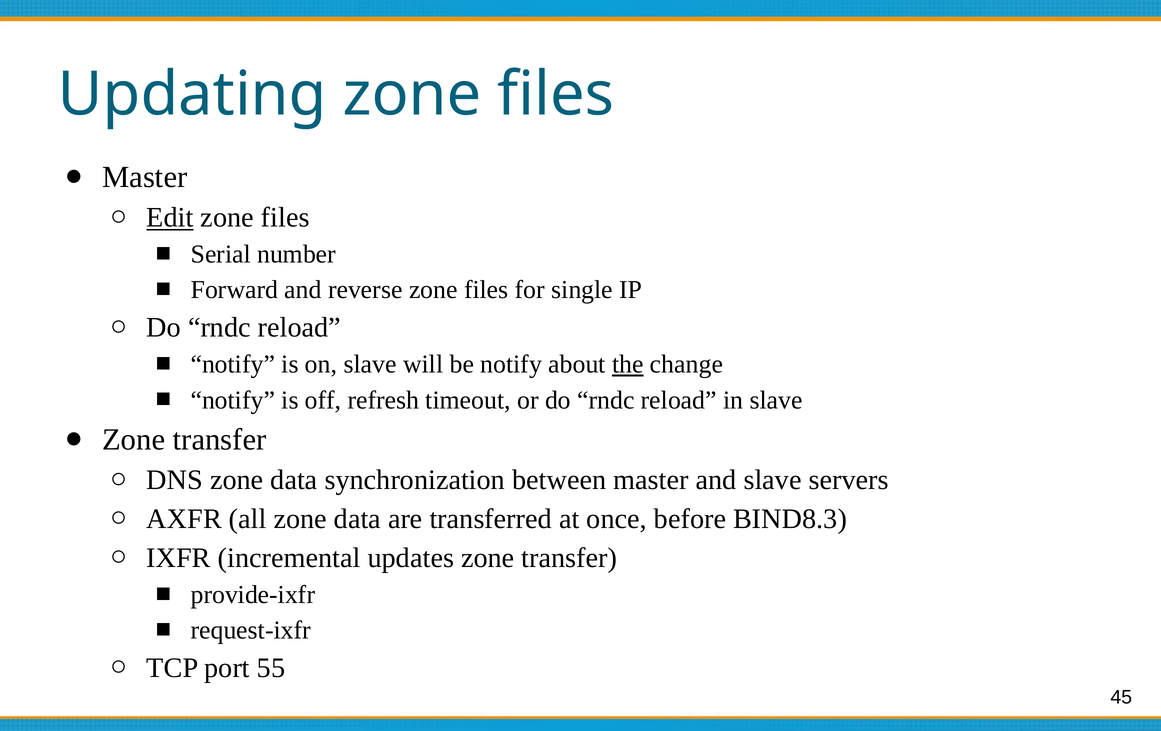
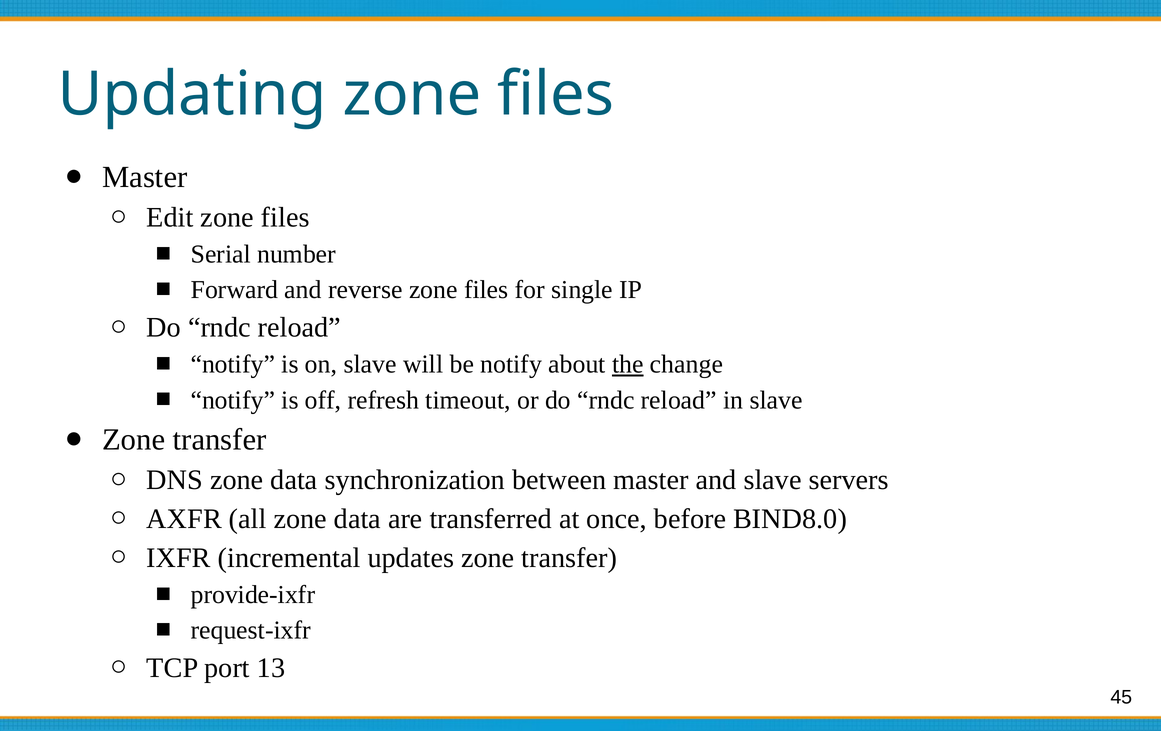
Edit underline: present -> none (170, 218)
BIND8.3: BIND8.3 -> BIND8.0 (790, 519)
55: 55 -> 13 (271, 668)
